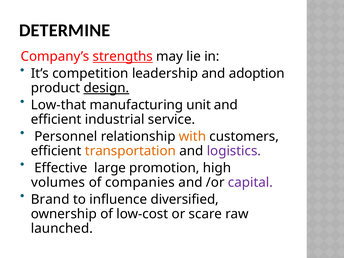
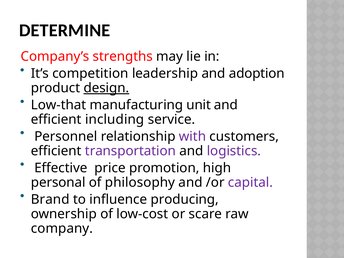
strengths underline: present -> none (123, 57)
industrial: industrial -> including (115, 119)
with colour: orange -> purple (192, 137)
transportation colour: orange -> purple (130, 151)
large: large -> price (110, 168)
volumes: volumes -> personal (58, 182)
companies: companies -> philosophy (140, 182)
diversified: diversified -> producing (185, 199)
launched: launched -> company (62, 228)
